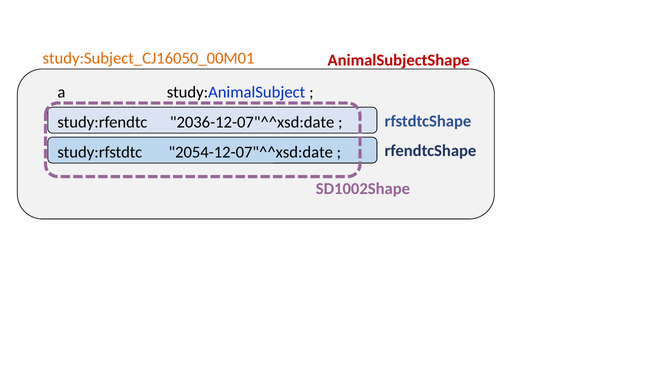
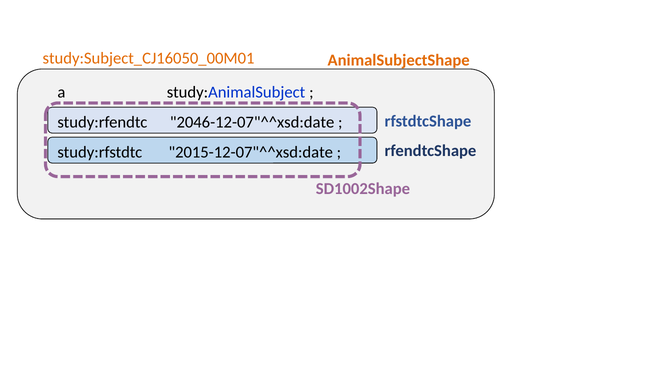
AnimalSubjectShape colour: red -> orange (399, 60)
2036-12-07"^^xsd:date: 2036-12-07"^^xsd:date -> 2046-12-07"^^xsd:date (252, 122)
2054-12-07"^^xsd:date: 2054-12-07"^^xsd:date -> 2015-12-07"^^xsd:date (251, 152)
